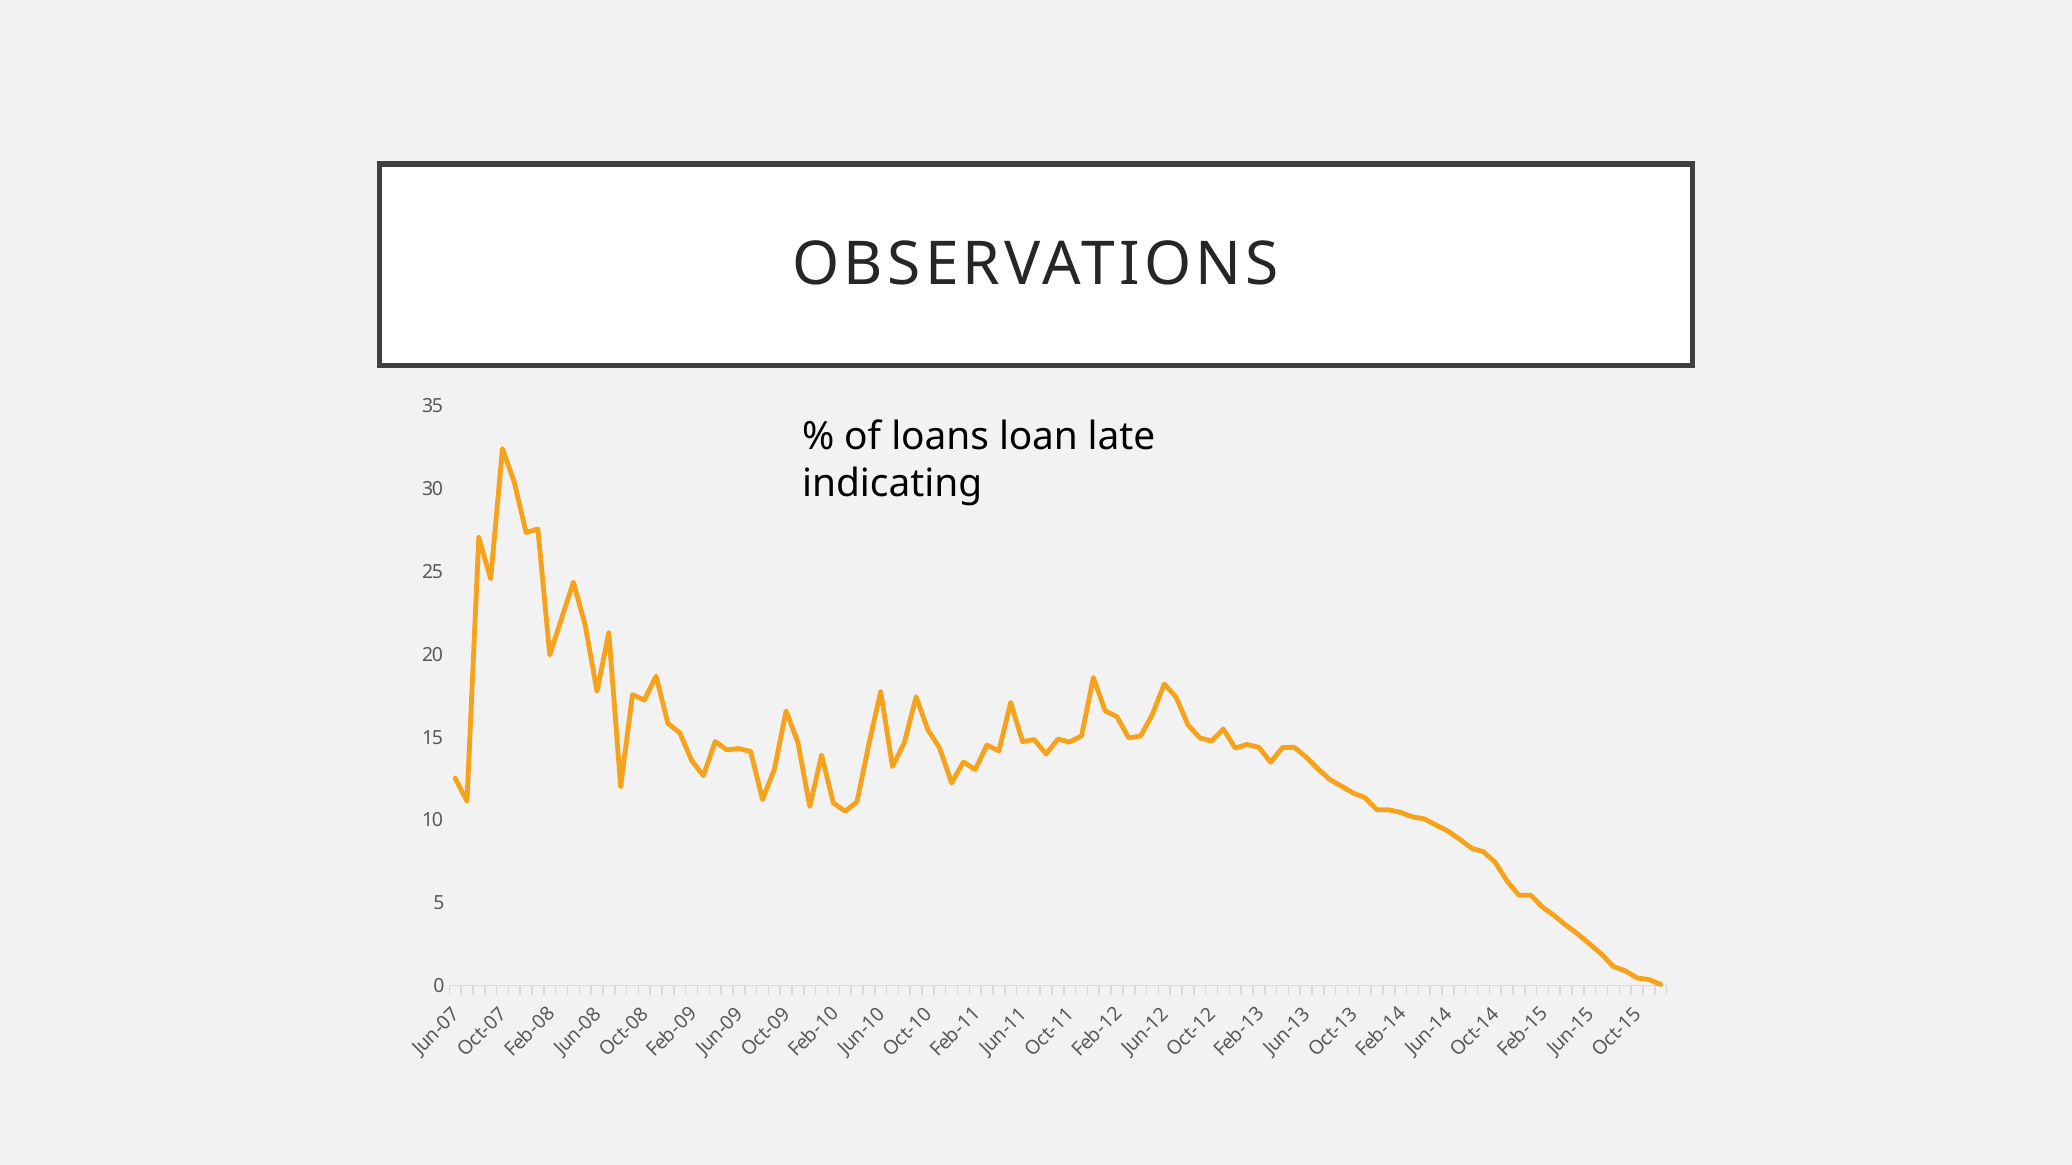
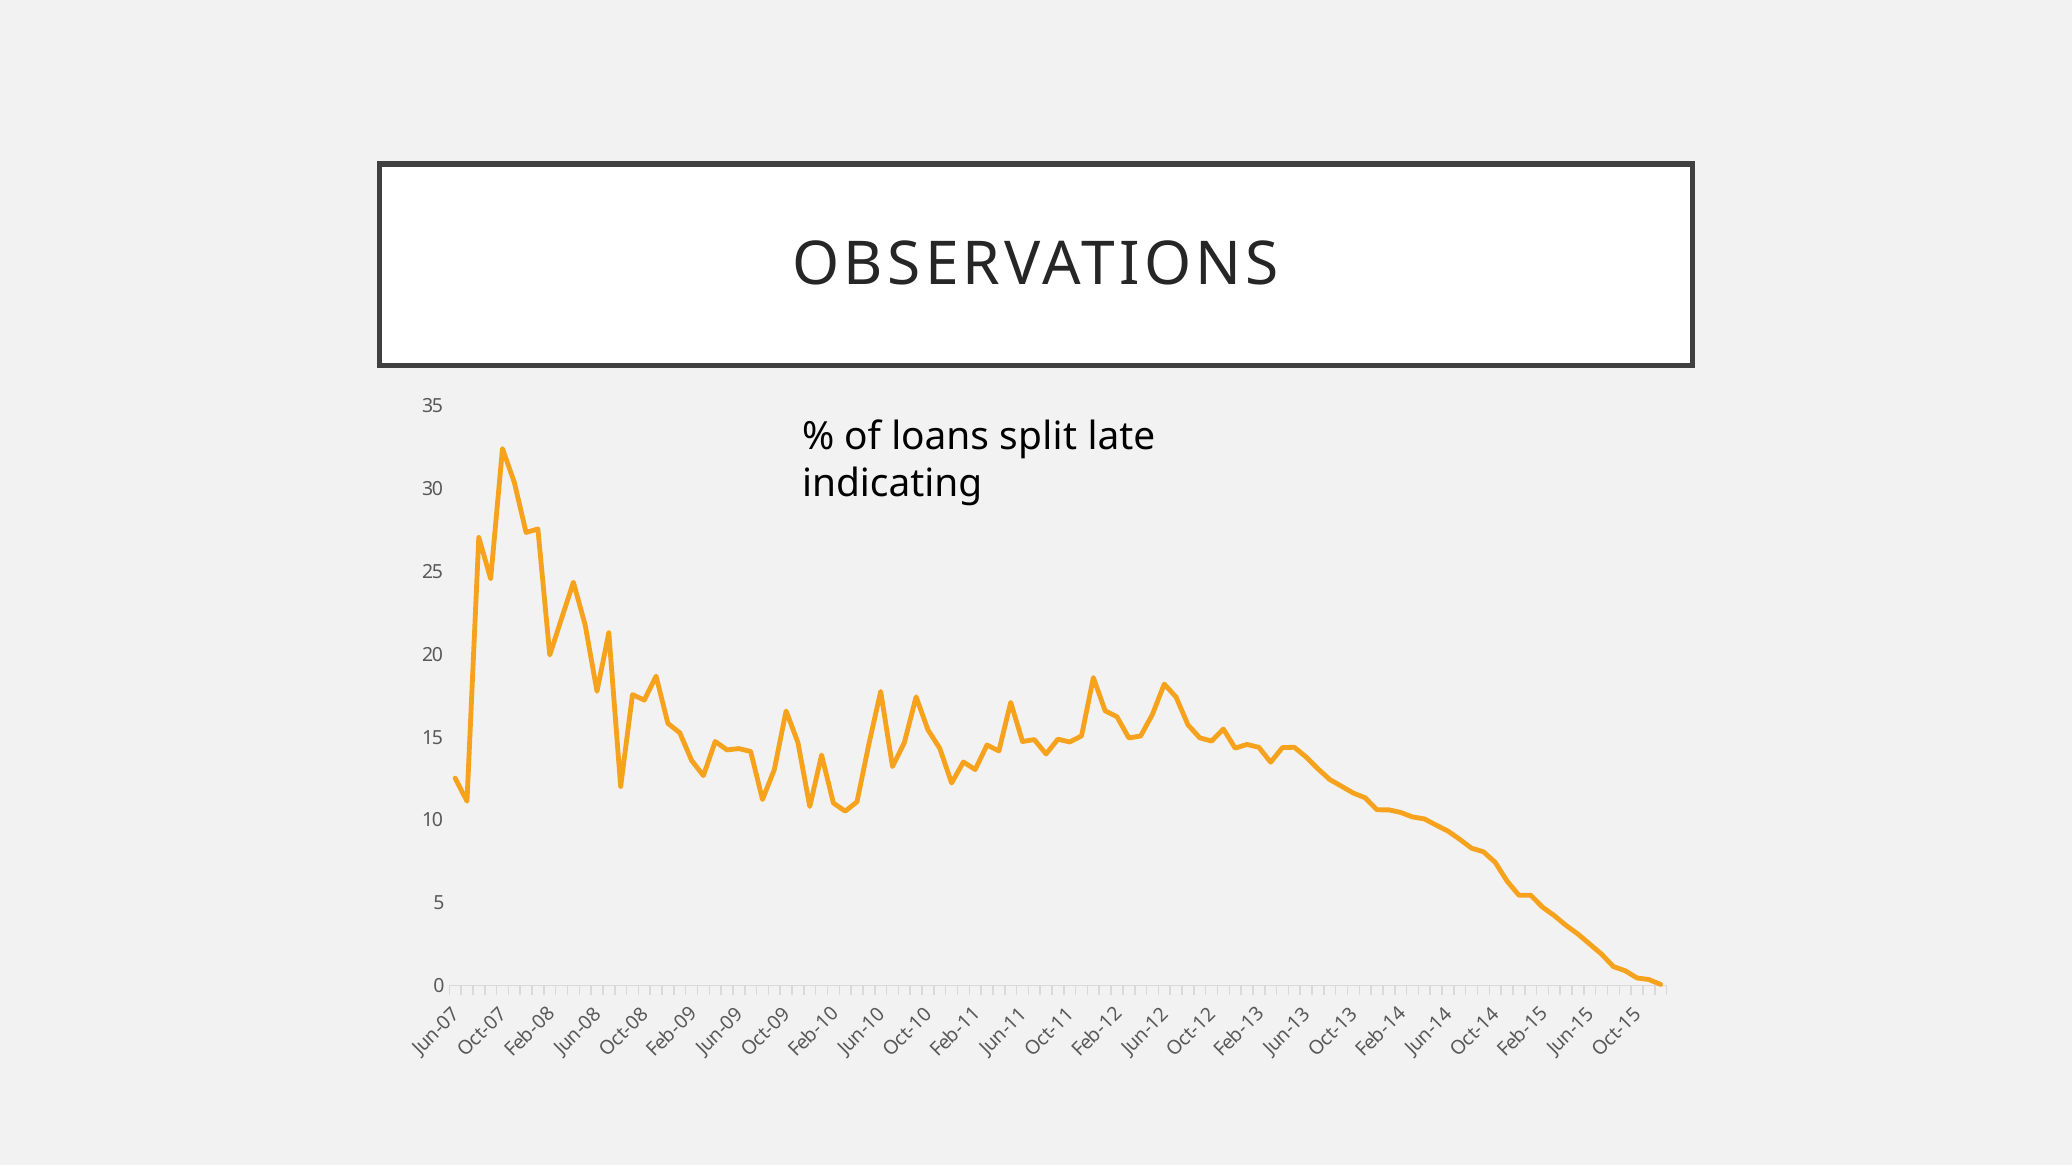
loan: loan -> split (1038, 437)
